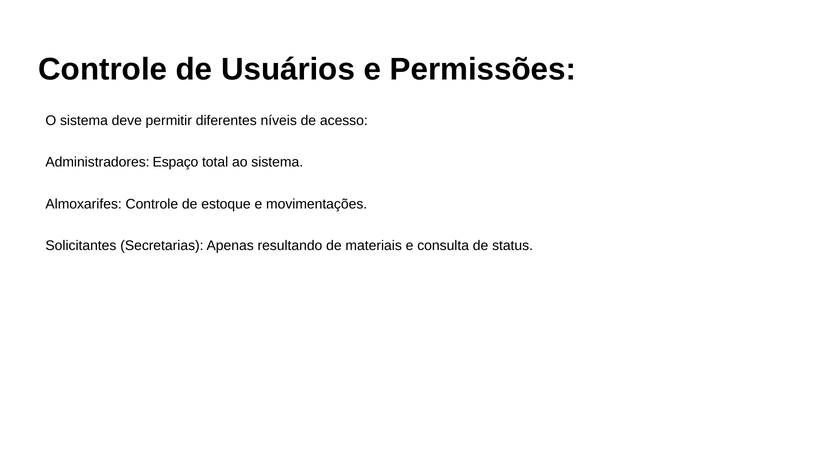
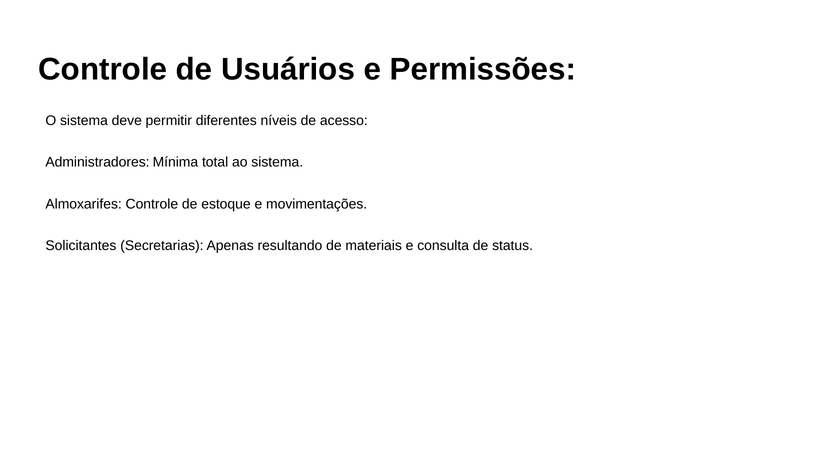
Espaço: Espaço -> Mínima (175, 162)
